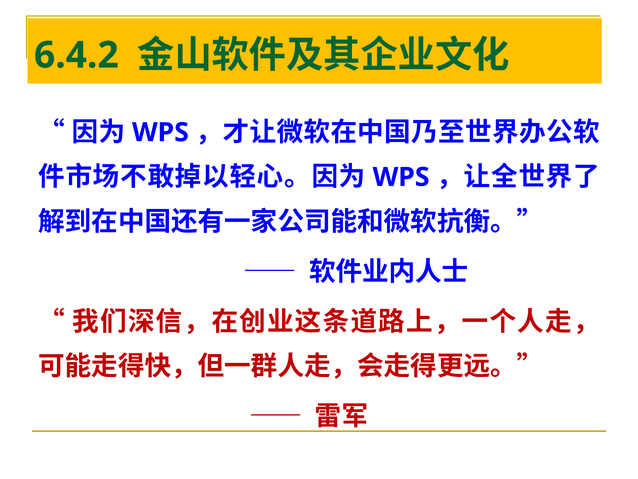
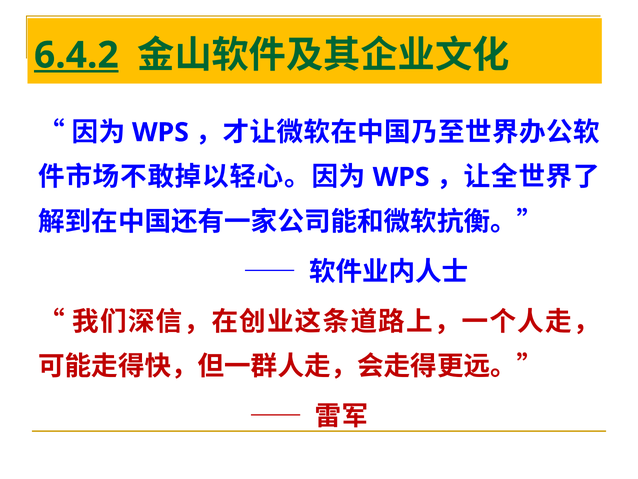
6.4.2 underline: none -> present (76, 55)
